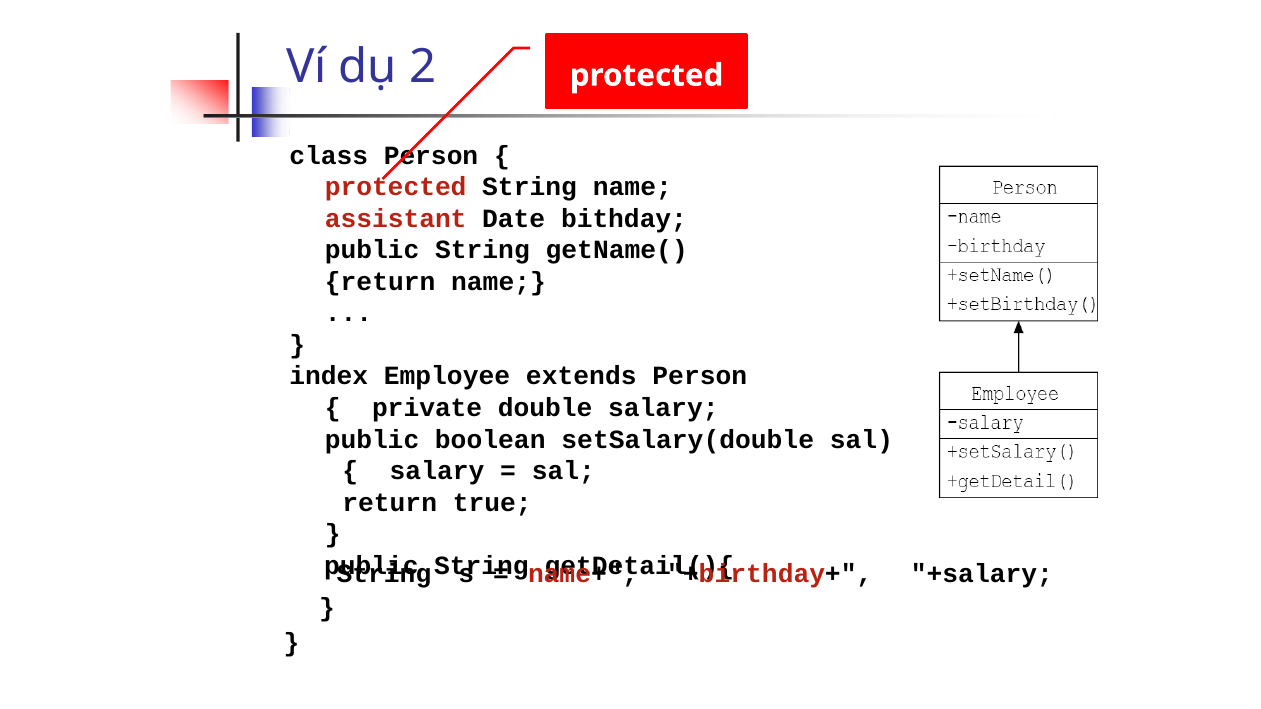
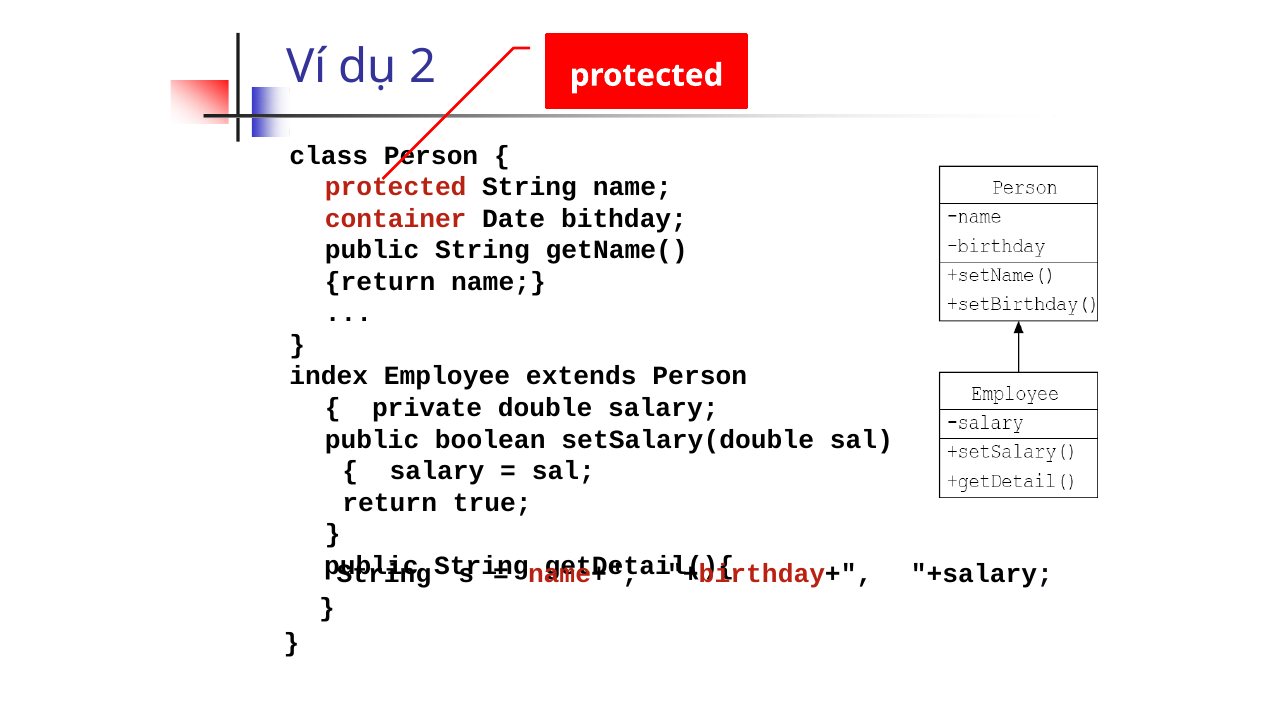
assistant: assistant -> container (396, 219)
